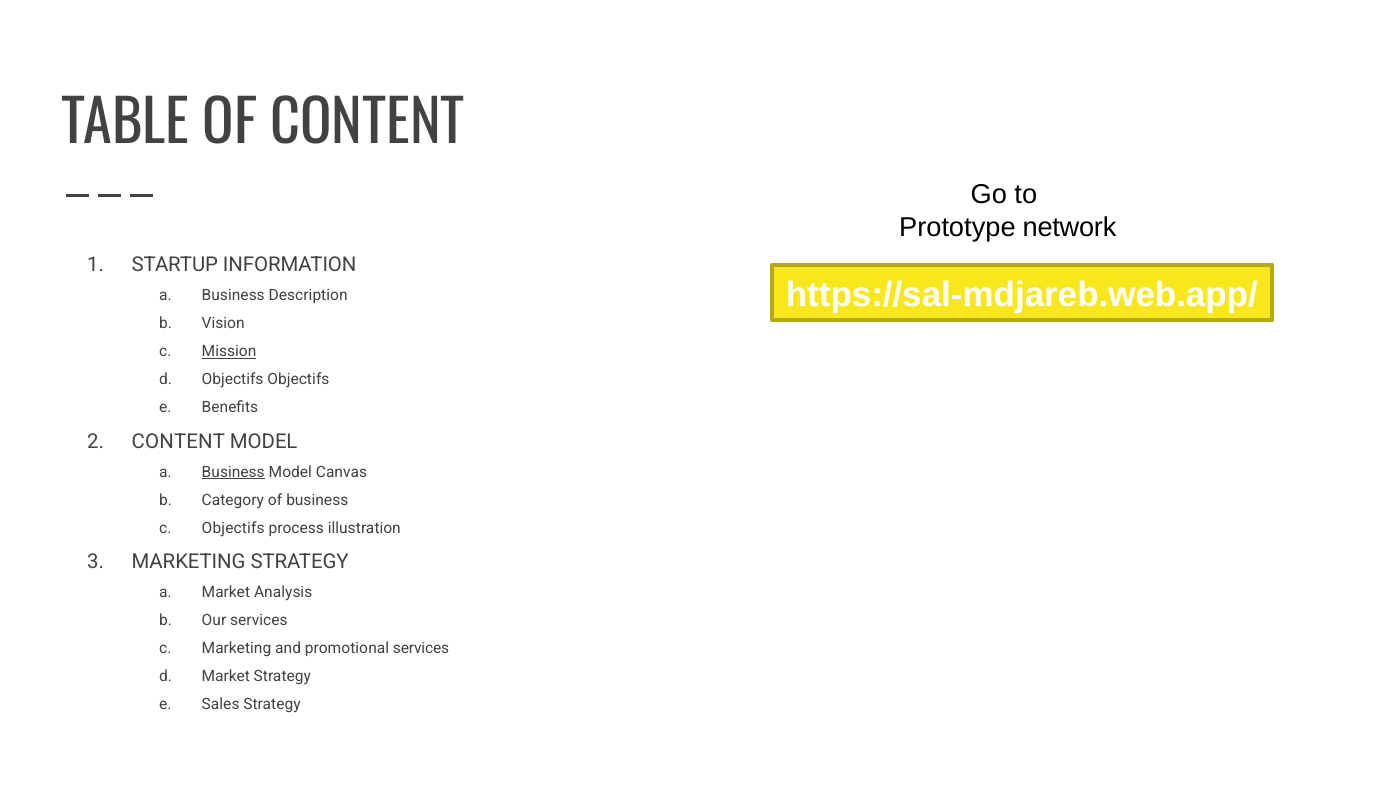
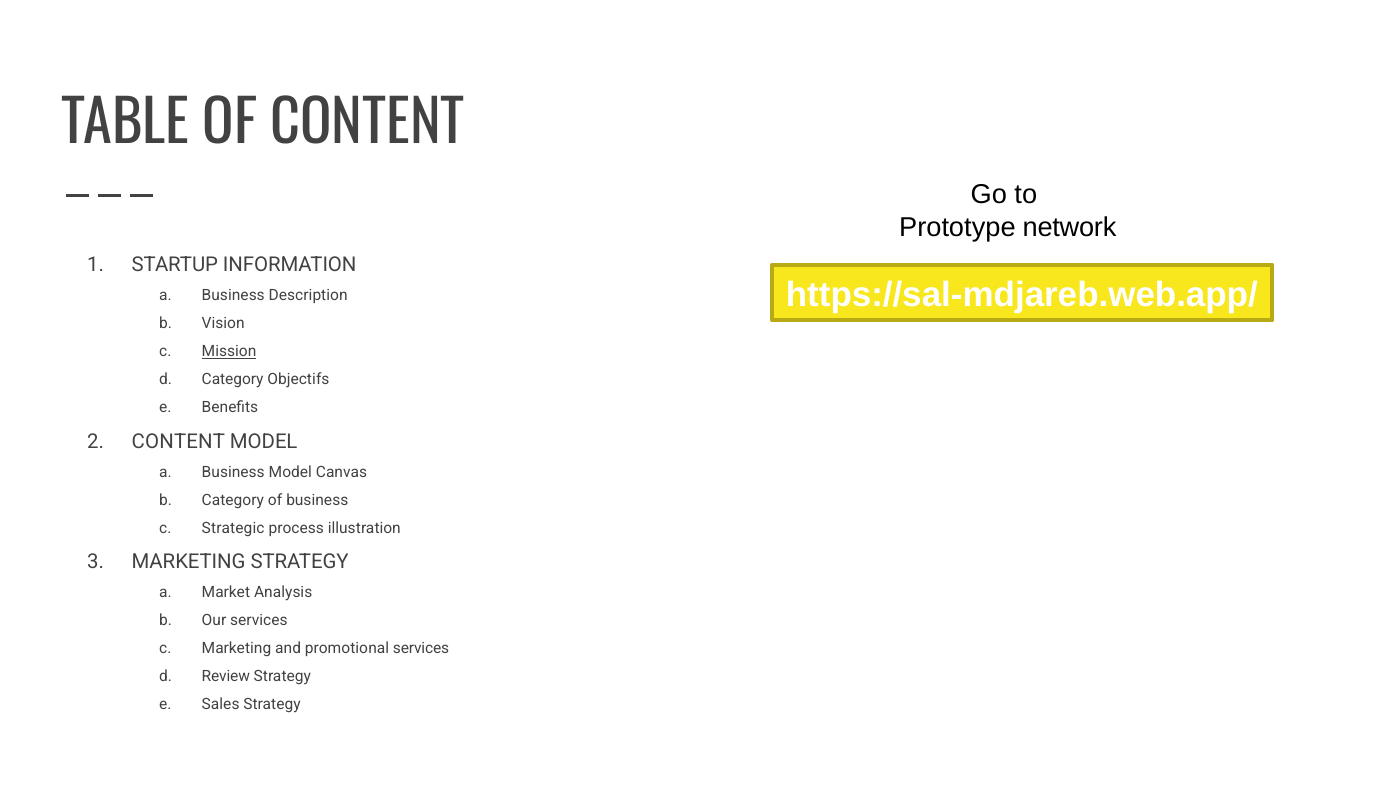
Objectifs: Objectifs -> Category (233, 379)
Business underline: present -> none (233, 472)
Objectifs: Objectifs -> Strategic (233, 528)
Market: Market -> Review (226, 676)
